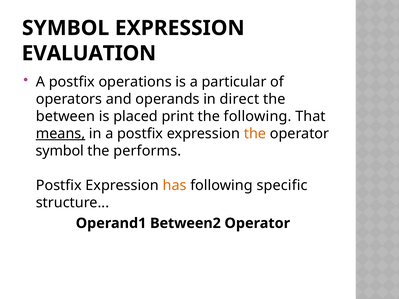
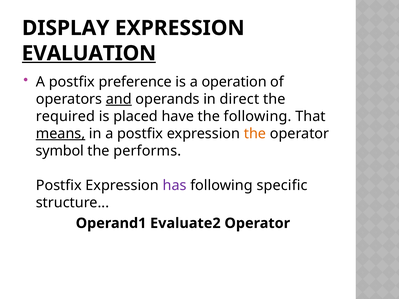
SYMBOL: SYMBOL -> DISPLAY (66, 28)
EVALUATION underline: none -> present (89, 53)
operations: operations -> preference (135, 82)
particular: particular -> operation (234, 82)
and underline: none -> present (119, 99)
between: between -> required (65, 116)
print: print -> have (178, 116)
has colour: orange -> purple (175, 186)
Between2: Between2 -> Evaluate2 (185, 223)
